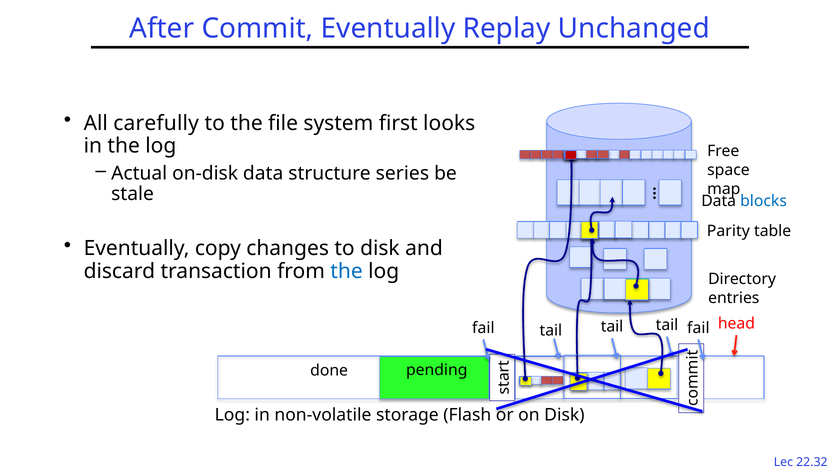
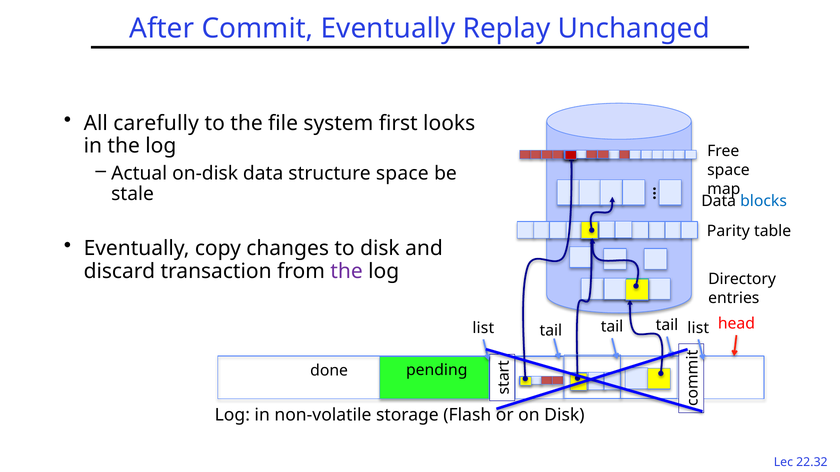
structure series: series -> space (402, 173)
the colour: blue -> purple (347, 271)
fail: fail -> list (483, 328)
tail fail: fail -> list (698, 328)
